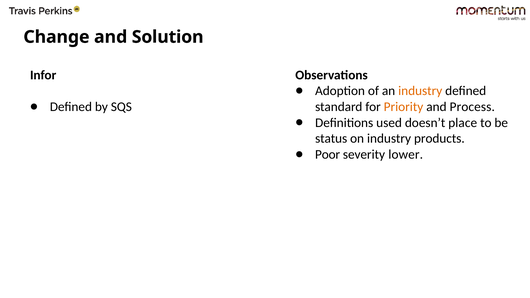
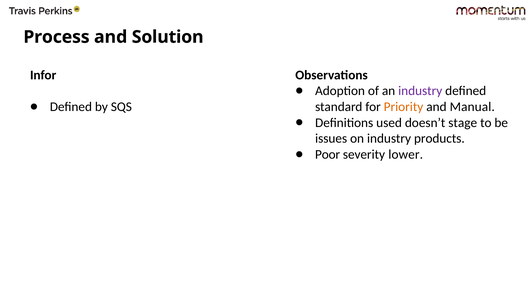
Change: Change -> Process (56, 37)
industry colour: orange -> purple (420, 91)
Process: Process -> Manual (472, 107)
place: place -> stage (463, 123)
status: status -> issues (331, 139)
